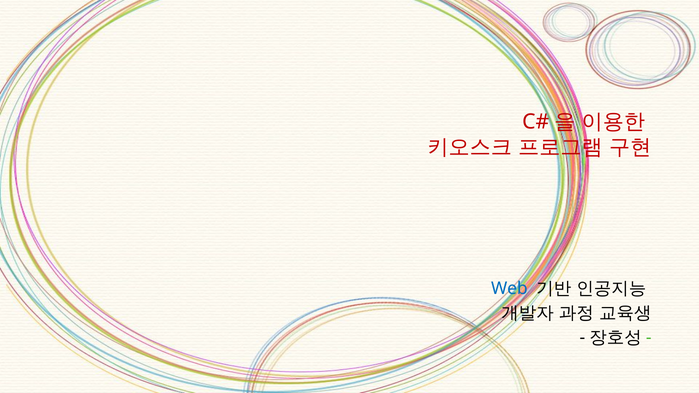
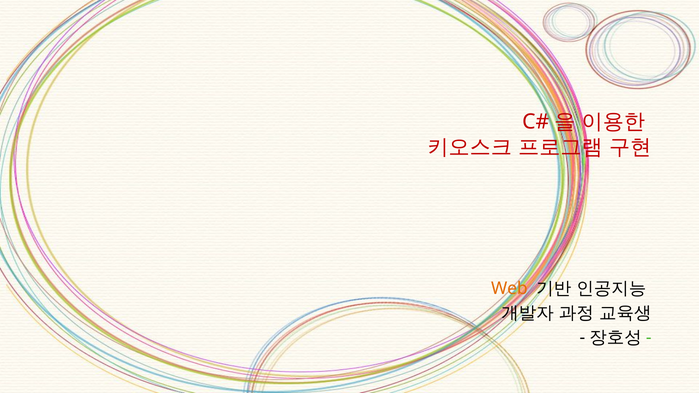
Web colour: blue -> orange (509, 289)
